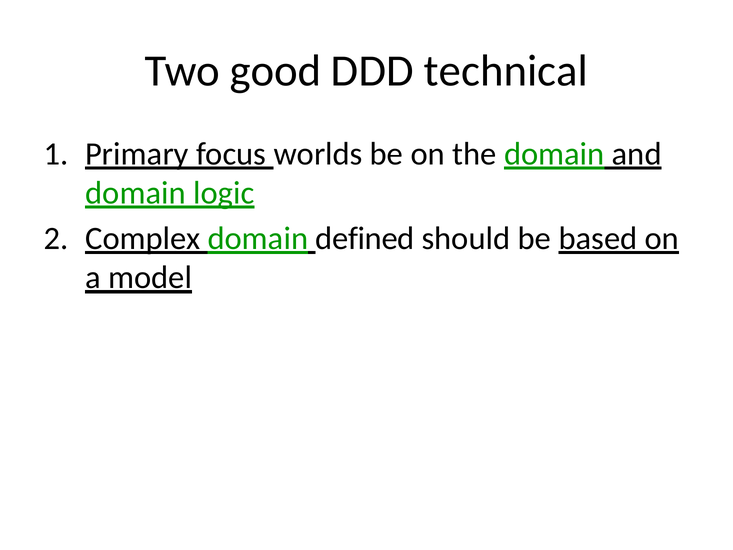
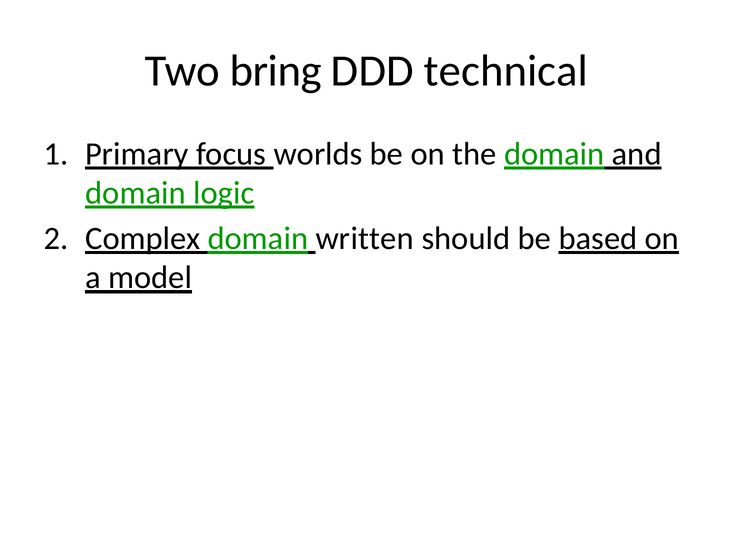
good: good -> bring (276, 71)
defined: defined -> written (365, 238)
